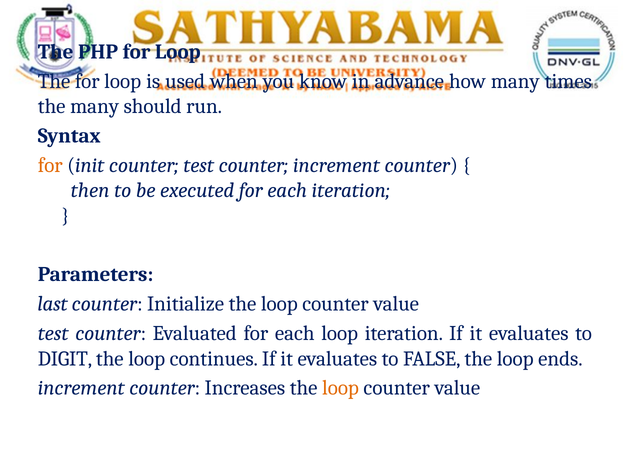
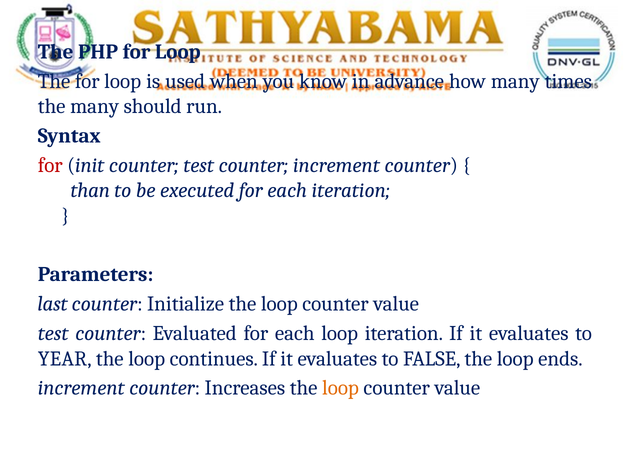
for colour: orange -> red (50, 165)
then: then -> than (90, 190)
DIGIT: DIGIT -> YEAR (65, 358)
